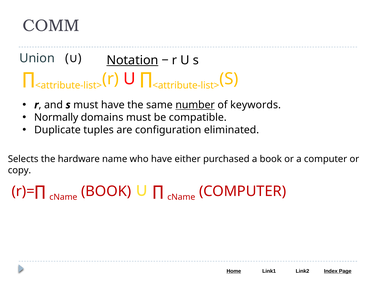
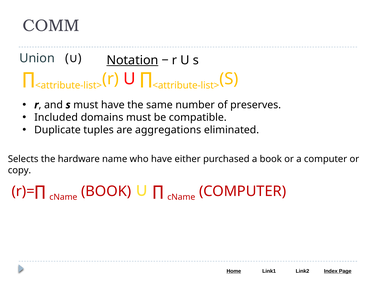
number underline: present -> none (195, 105)
keywords: keywords -> preserves (256, 105)
Normally: Normally -> Included (56, 117)
configuration: configuration -> aggregations (168, 130)
